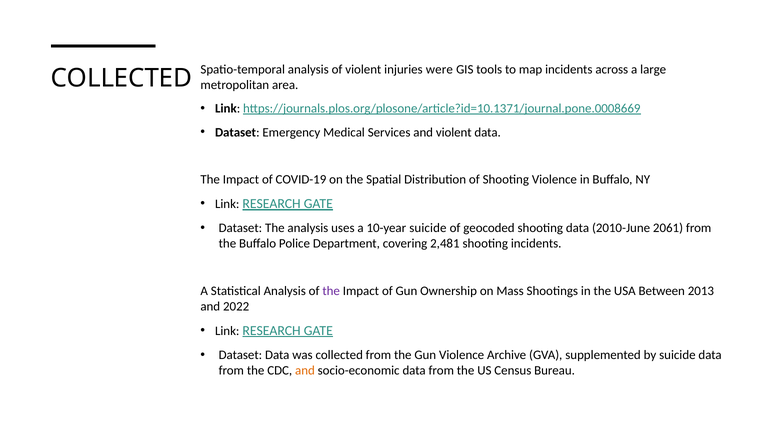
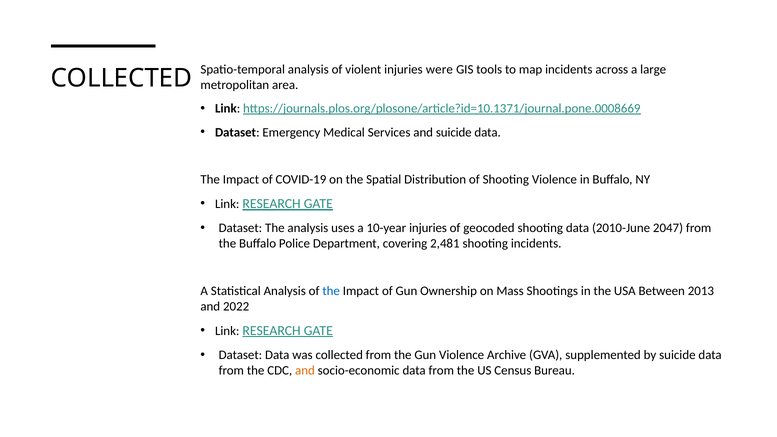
and violent: violent -> suicide (454, 132)
10-year suicide: suicide -> injuries (428, 228)
2061: 2061 -> 2047 (668, 228)
the colour: purple -> blue (331, 291)
